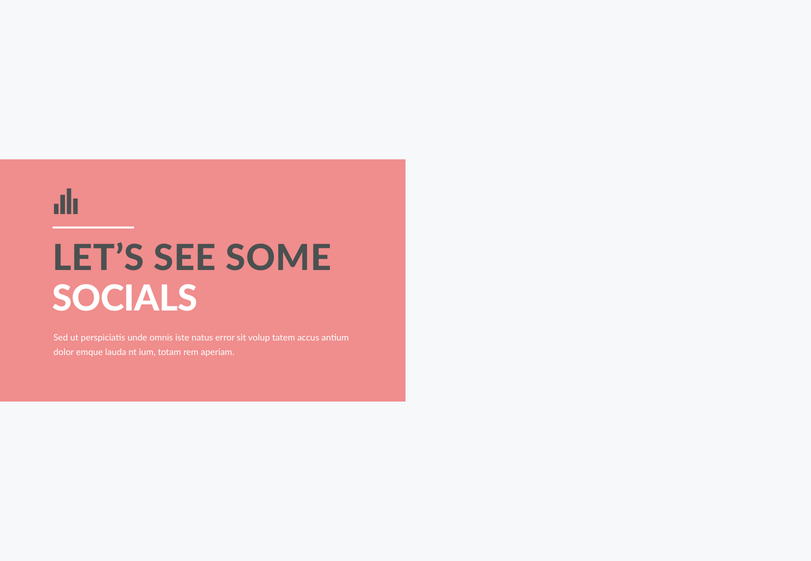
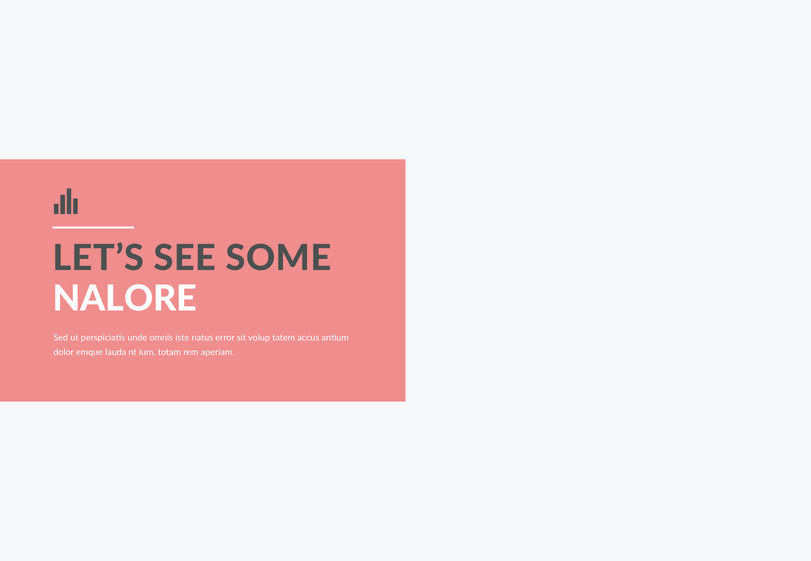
SOCIALS: SOCIALS -> NALORE (125, 299)
